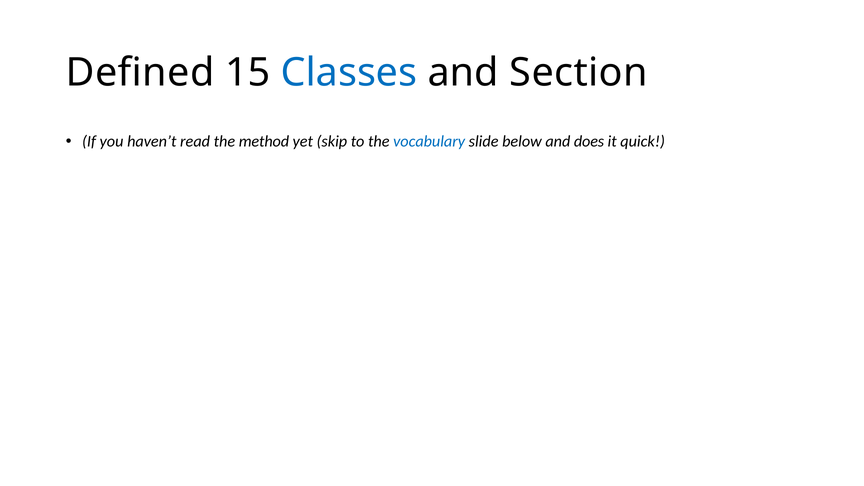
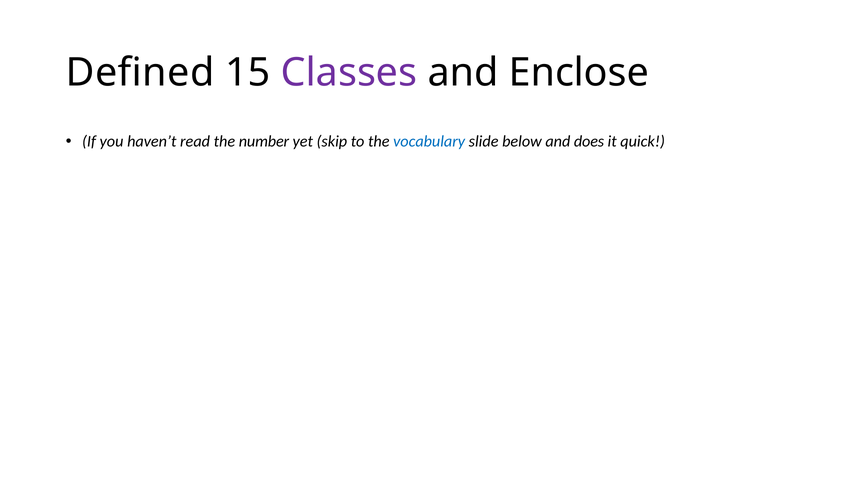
Classes colour: blue -> purple (349, 73)
Section: Section -> Enclose (579, 73)
method: method -> number (264, 141)
